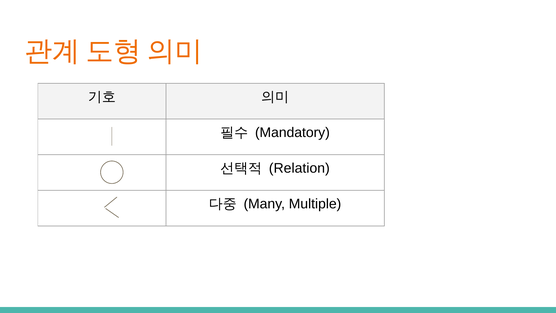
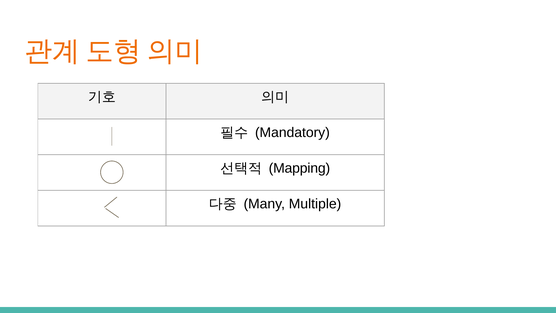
Relation: Relation -> Mapping (299, 168)
